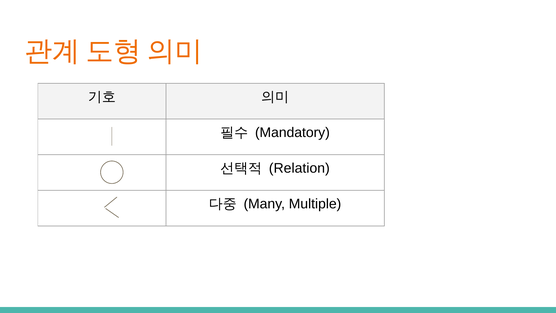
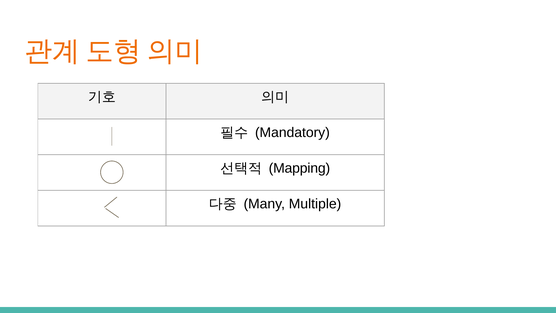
Relation: Relation -> Mapping (299, 168)
